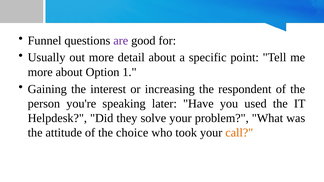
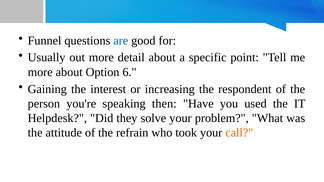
are colour: purple -> blue (121, 41)
1: 1 -> 6 (130, 72)
later: later -> then (164, 104)
choice: choice -> refrain (132, 133)
